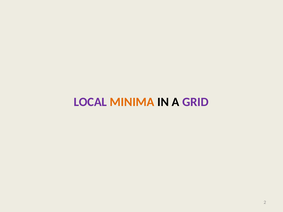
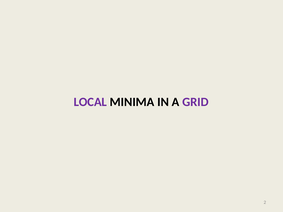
MINIMA colour: orange -> black (132, 102)
